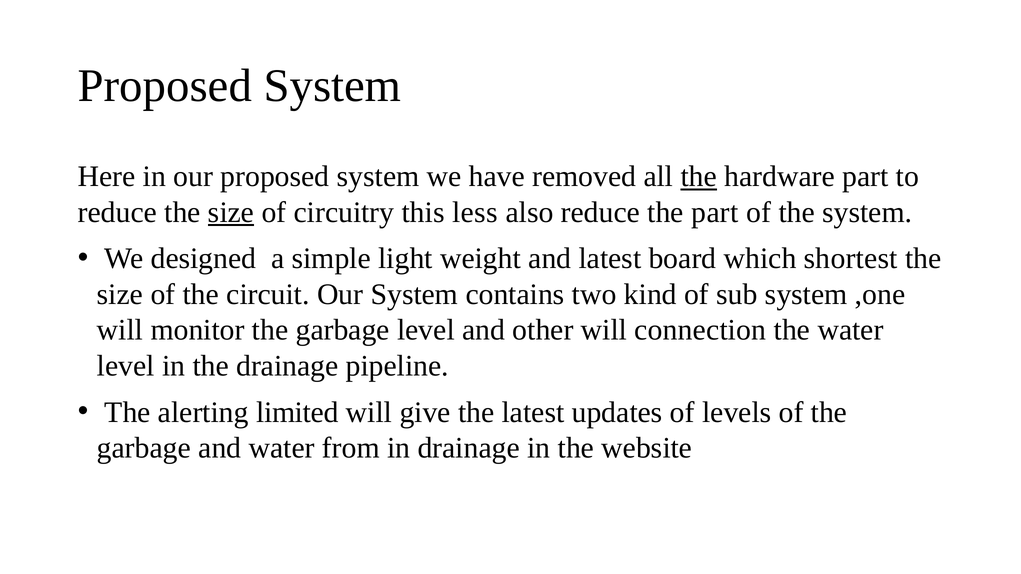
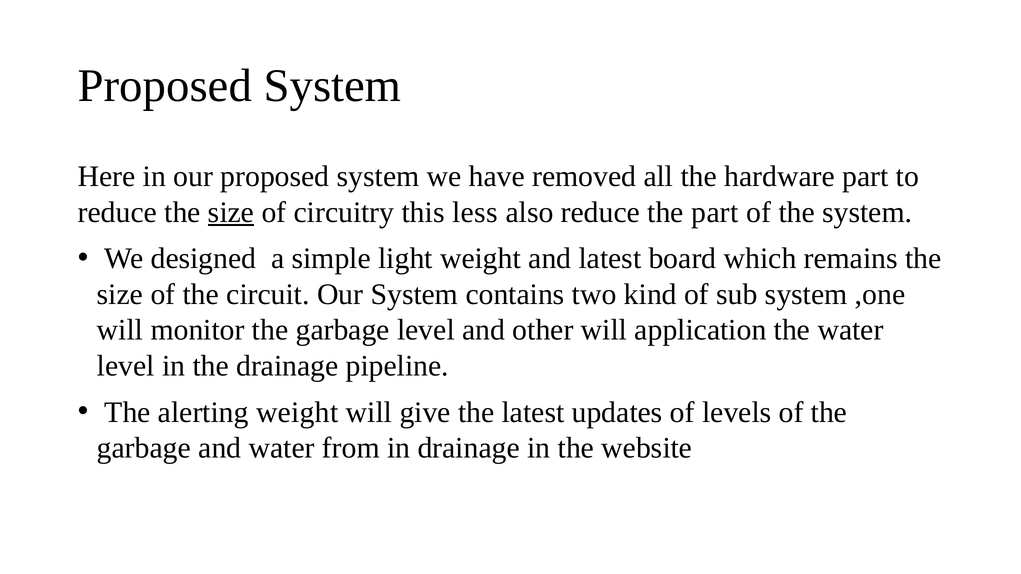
the underline: present -> none (699, 177)
shortest: shortest -> remains (851, 259)
connection: connection -> application (700, 330)
alerting limited: limited -> weight (297, 412)
